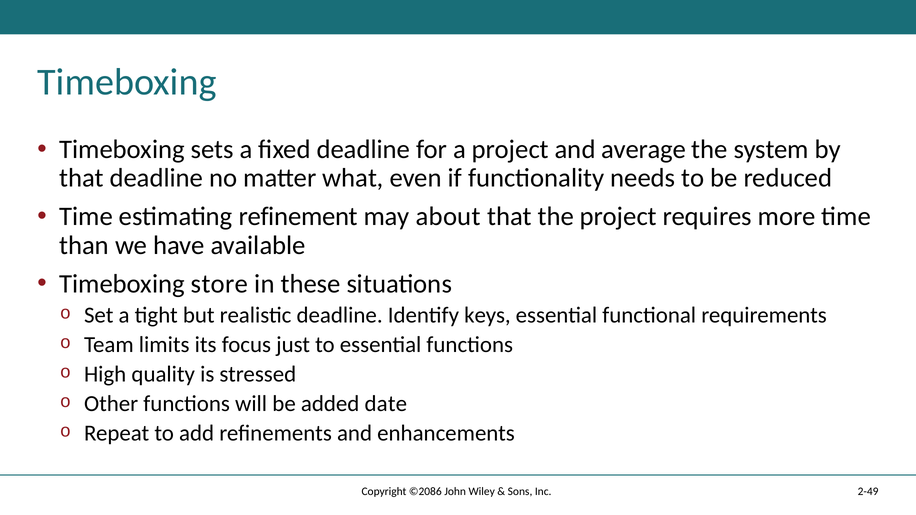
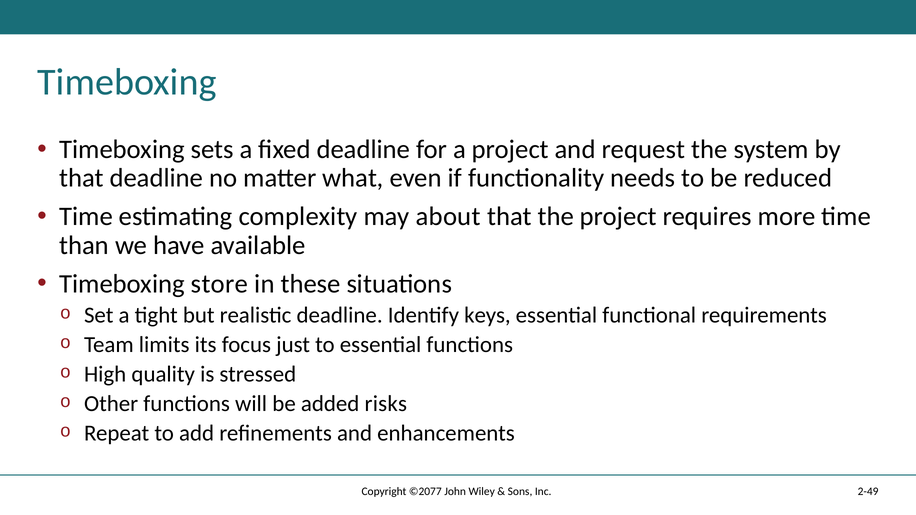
average: average -> request (643, 149)
refinement: refinement -> complexity (298, 217)
date: date -> risks (386, 404)
©2086: ©2086 -> ©2077 (425, 492)
